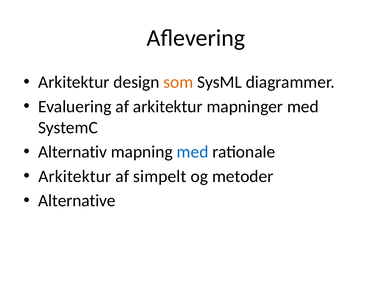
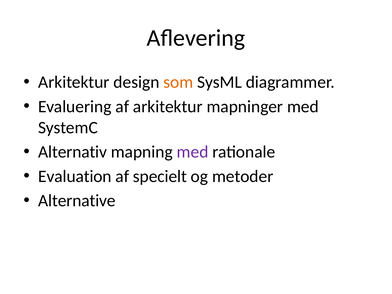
med colour: blue -> purple (193, 152)
Arkitektur: Arkitektur -> Evaluation (75, 176)
simpelt: simpelt -> specielt (160, 176)
